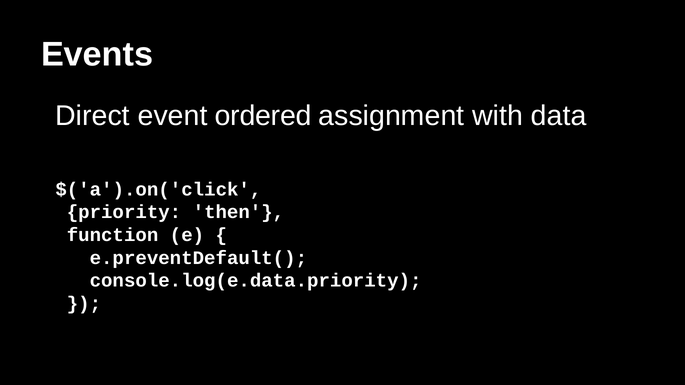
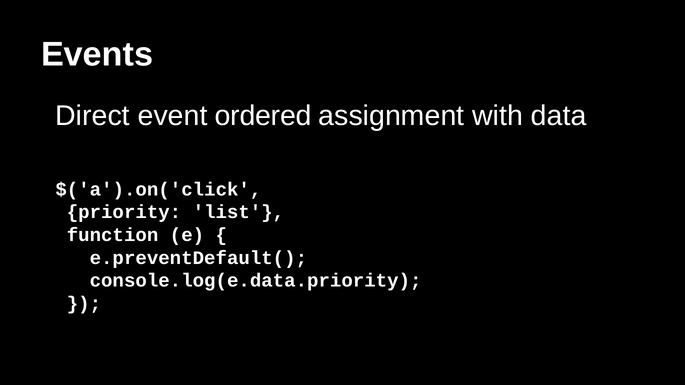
then: then -> list (238, 212)
